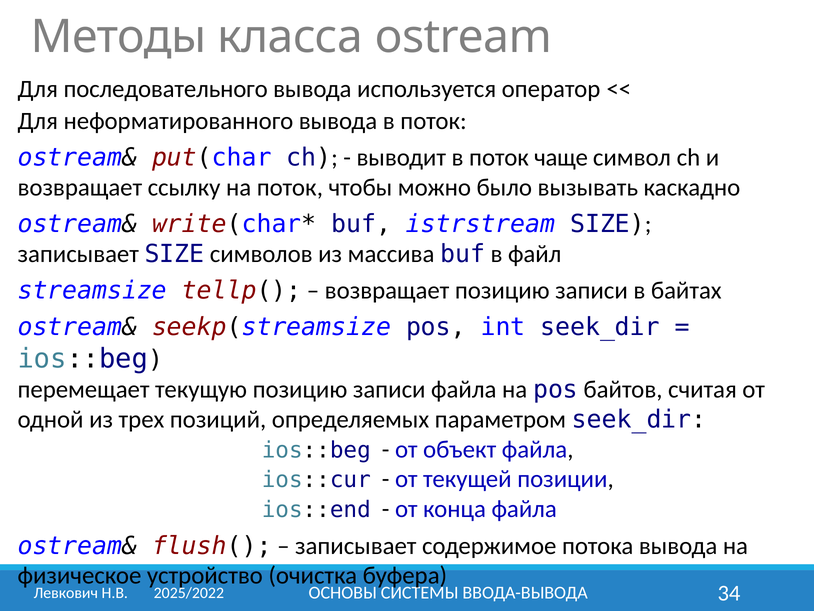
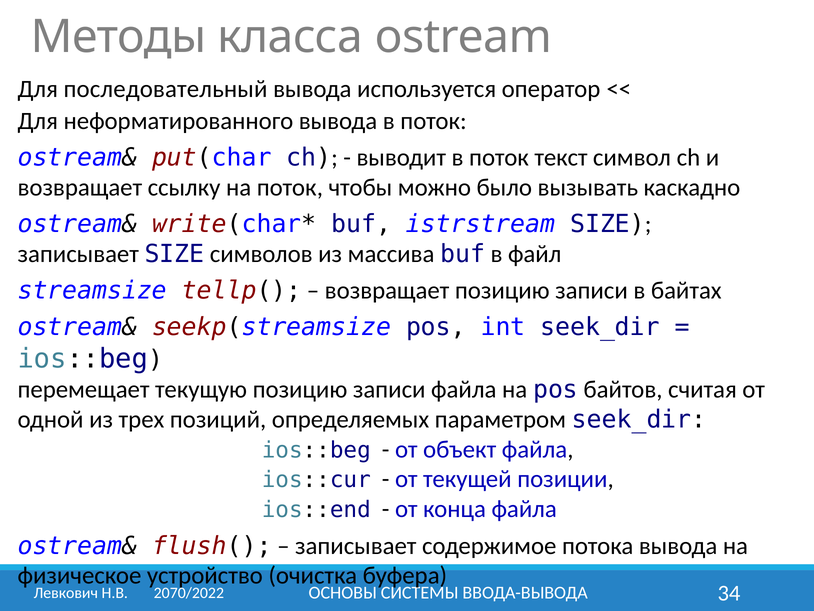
последовательного: последовательного -> последовательный (165, 89)
чаще: чаще -> текст (561, 157)
2025/2022: 2025/2022 -> 2070/2022 (189, 592)
